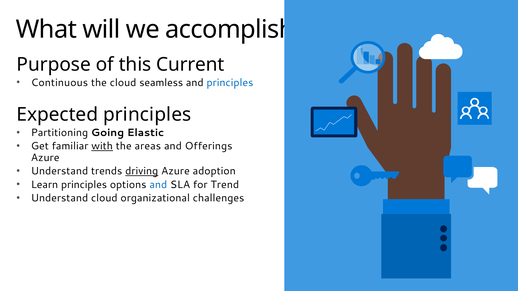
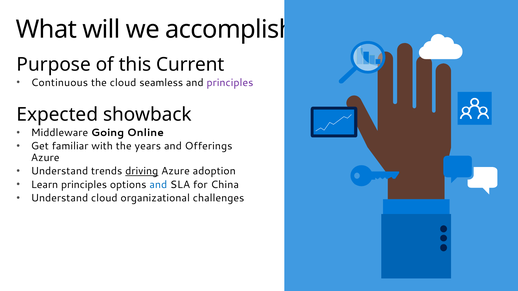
principles colour: blue -> purple (230, 83)
Expected principles: principles -> showback (147, 115)
Partitioning: Partitioning -> Middleware (60, 133)
Elastic: Elastic -> Online (145, 133)
with underline: present -> none (102, 146)
areas: areas -> years (148, 146)
Trend: Trend -> China (225, 185)
